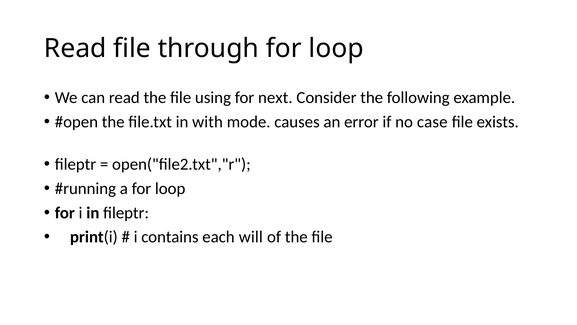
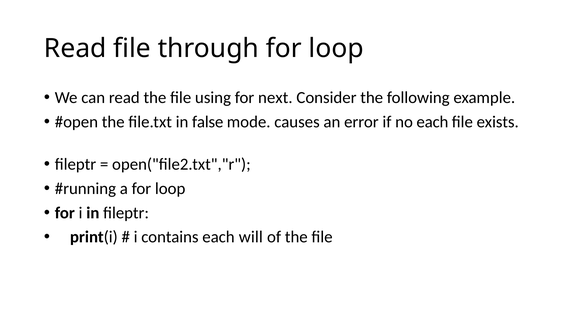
with: with -> false (208, 122)
no case: case -> each (432, 122)
